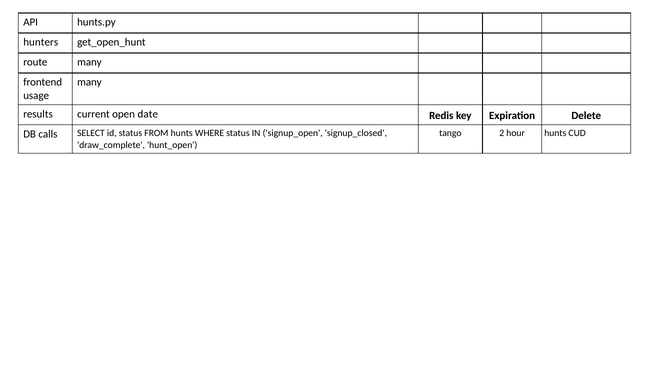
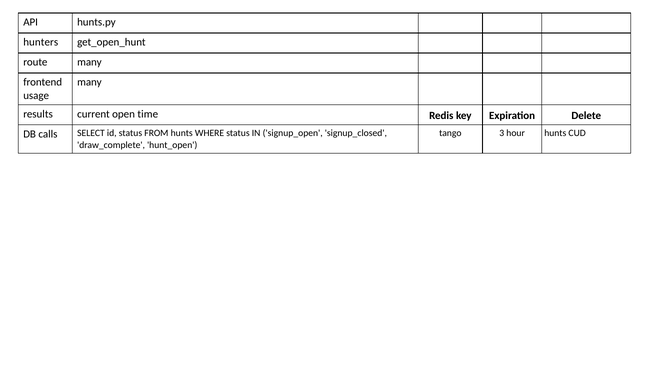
date: date -> time (148, 114)
2: 2 -> 3 (502, 133)
